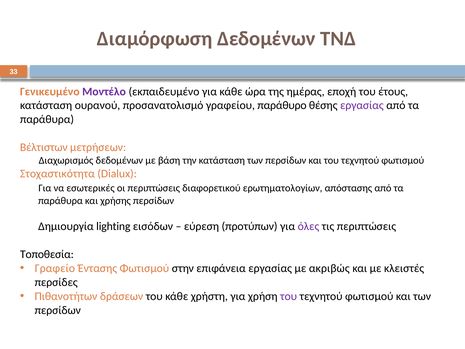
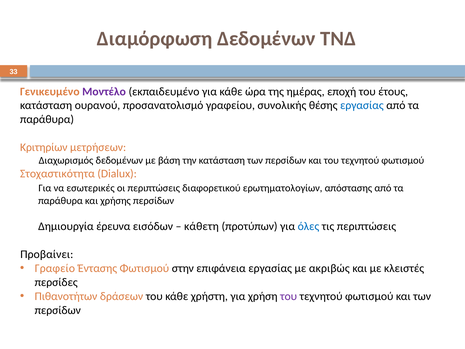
παράθυρο: παράθυρο -> συνολικής (282, 105)
εργασίας colour: purple -> blue (362, 105)
Βέλτιστων: Βέλτιστων -> Κριτηρίων (44, 147)
lighting: lighting -> έρευνα (113, 226)
εύρεση: εύρεση -> κάθετη (201, 226)
όλες colour: purple -> blue (308, 226)
Τοποθεσία: Τοποθεσία -> Προβαίνει (47, 254)
